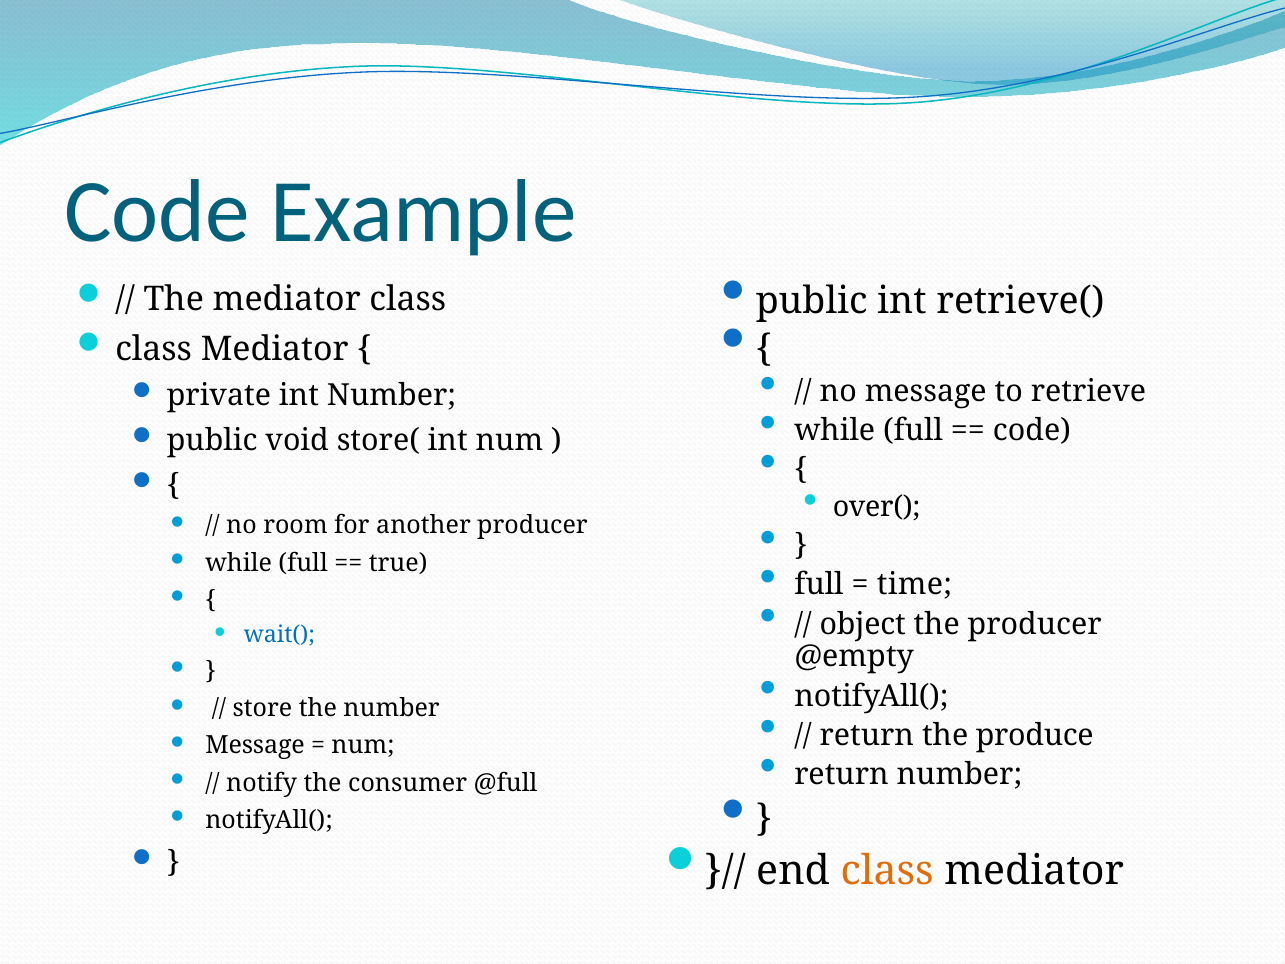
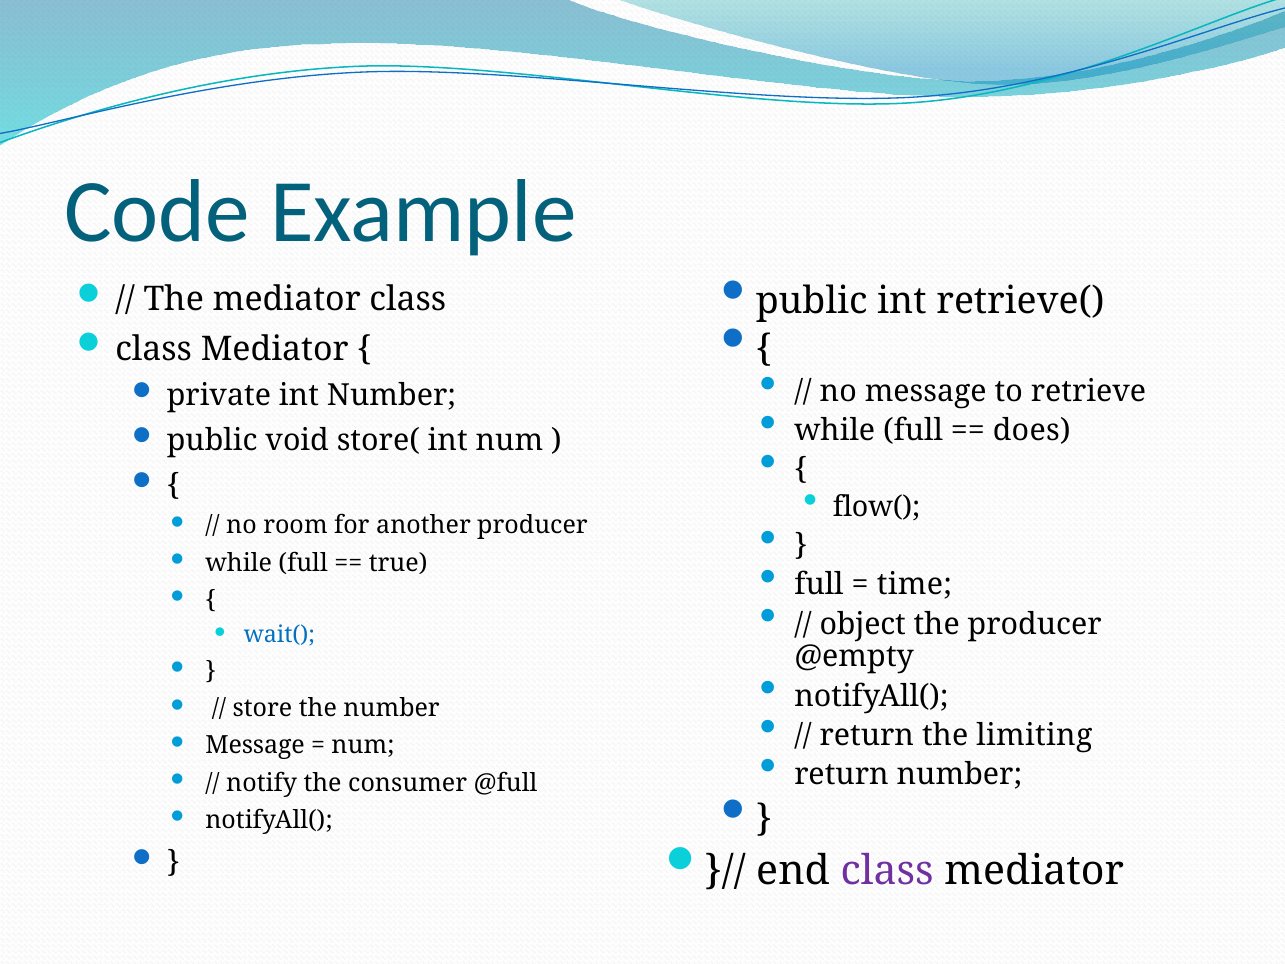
code: code -> does (1032, 431)
over(: over( -> flow( (877, 507)
produce: produce -> limiting (1034, 735)
class colour: orange -> purple (887, 871)
